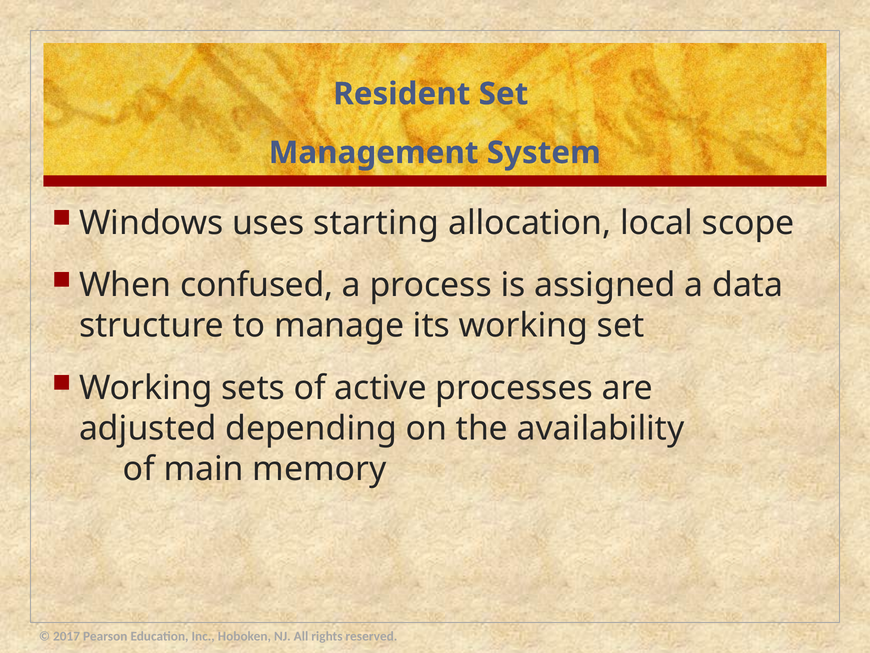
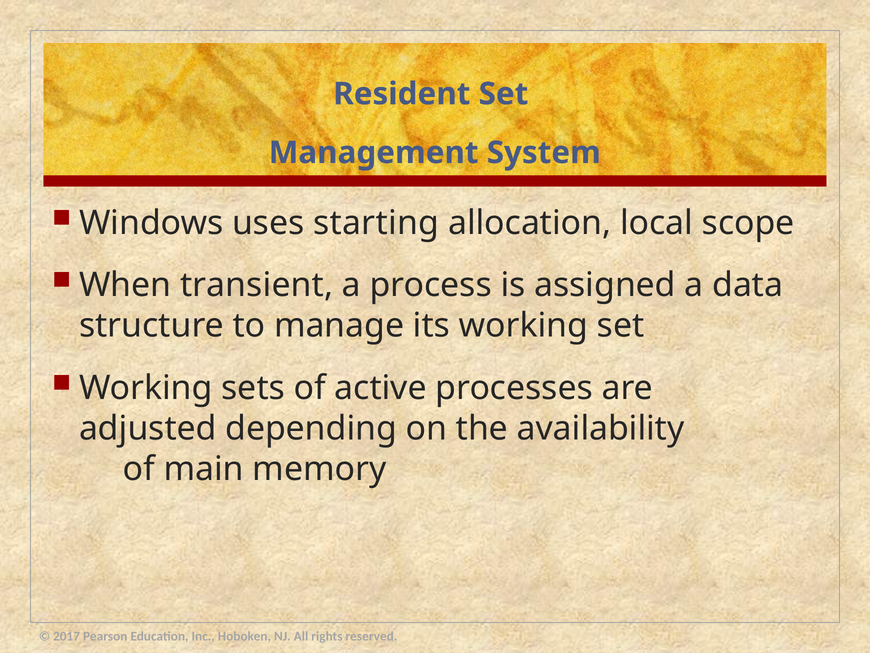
confused: confused -> transient (257, 285)
